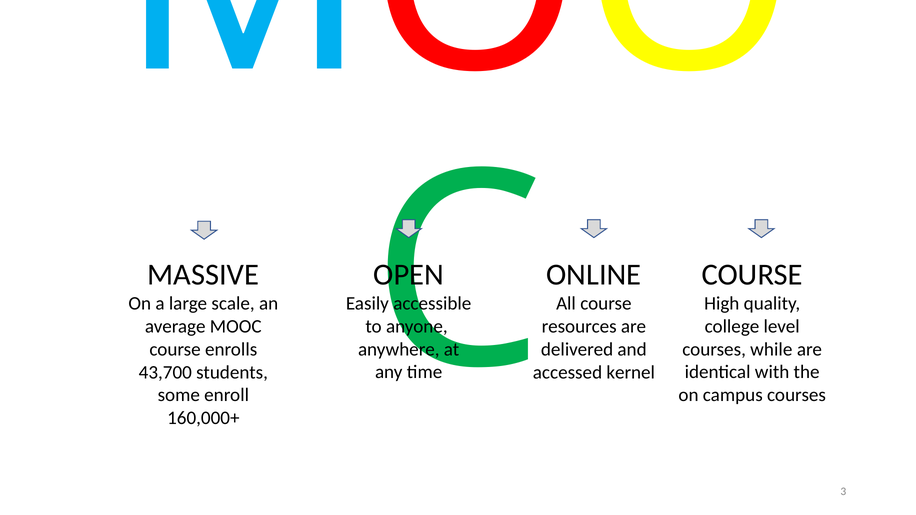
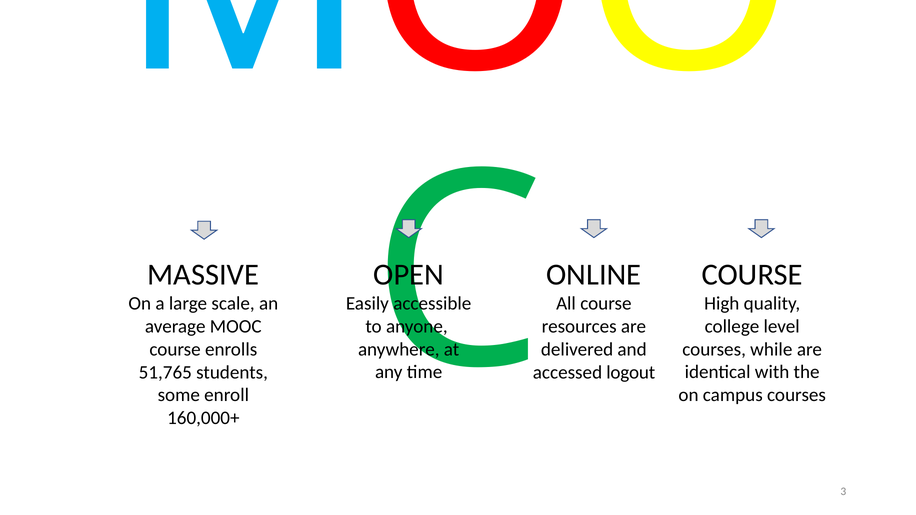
43,700: 43,700 -> 51,765 (165, 372)
kernel: kernel -> logout (631, 372)
